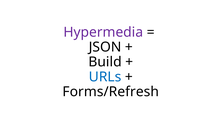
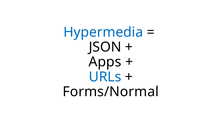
Hypermedia colour: purple -> blue (103, 32)
Build: Build -> Apps (105, 62)
Forms/Refresh: Forms/Refresh -> Forms/Normal (111, 92)
